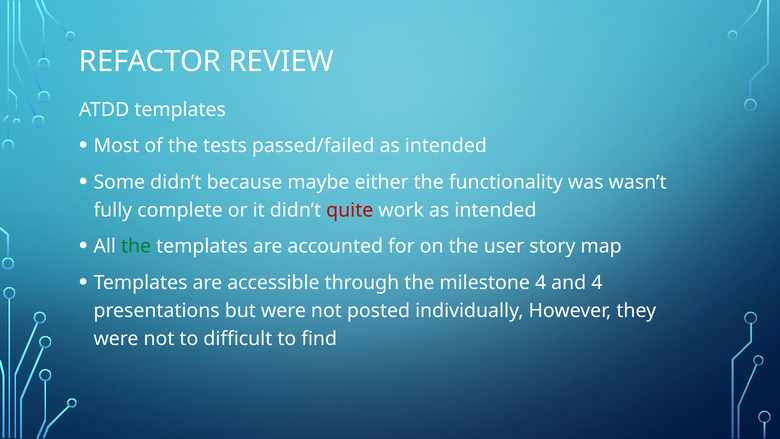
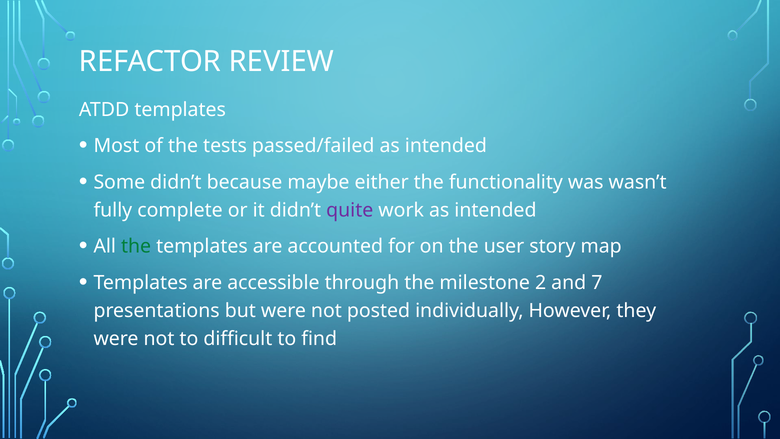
quite colour: red -> purple (350, 210)
milestone 4: 4 -> 2 (541, 282)
and 4: 4 -> 7 (597, 282)
